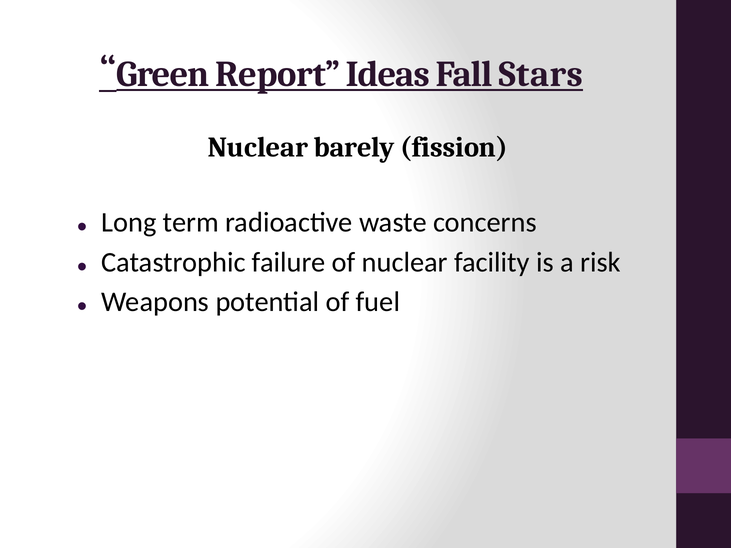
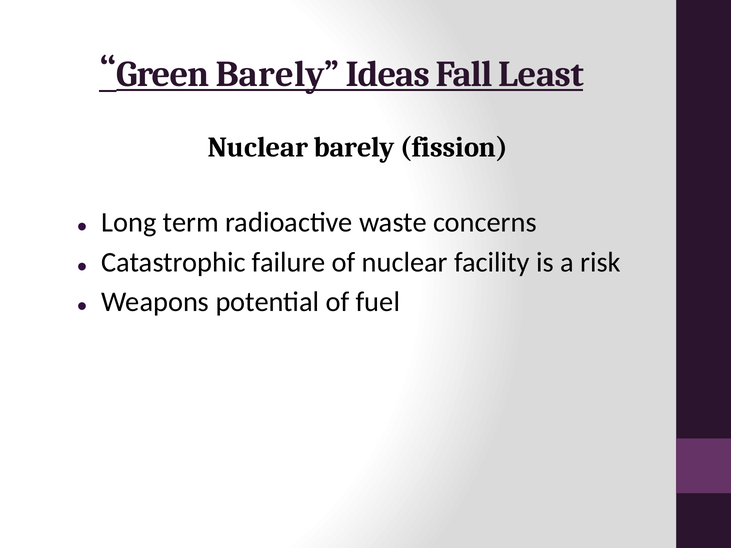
Green Report: Report -> Barely (278, 74)
Stars: Stars -> Least (541, 74)
